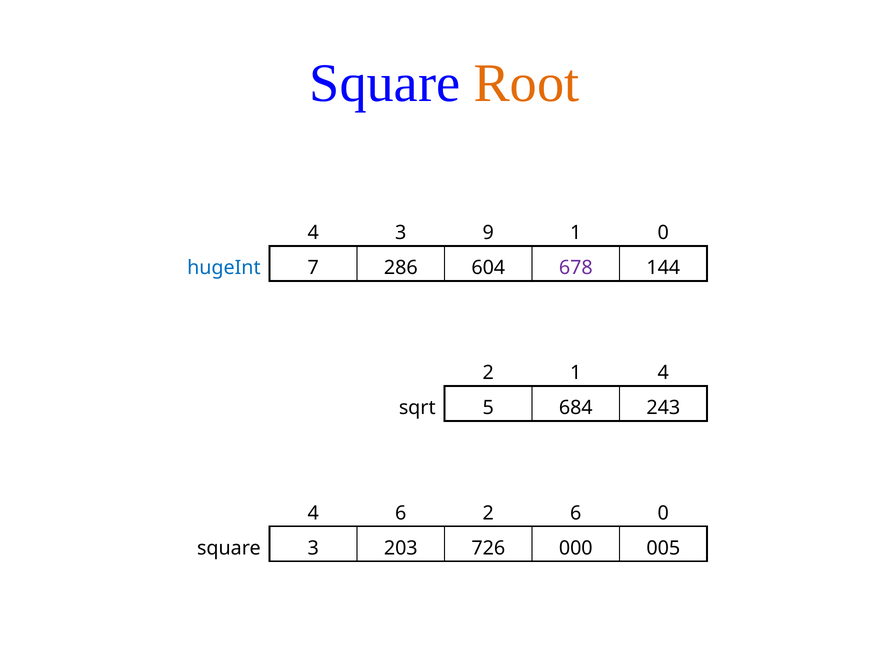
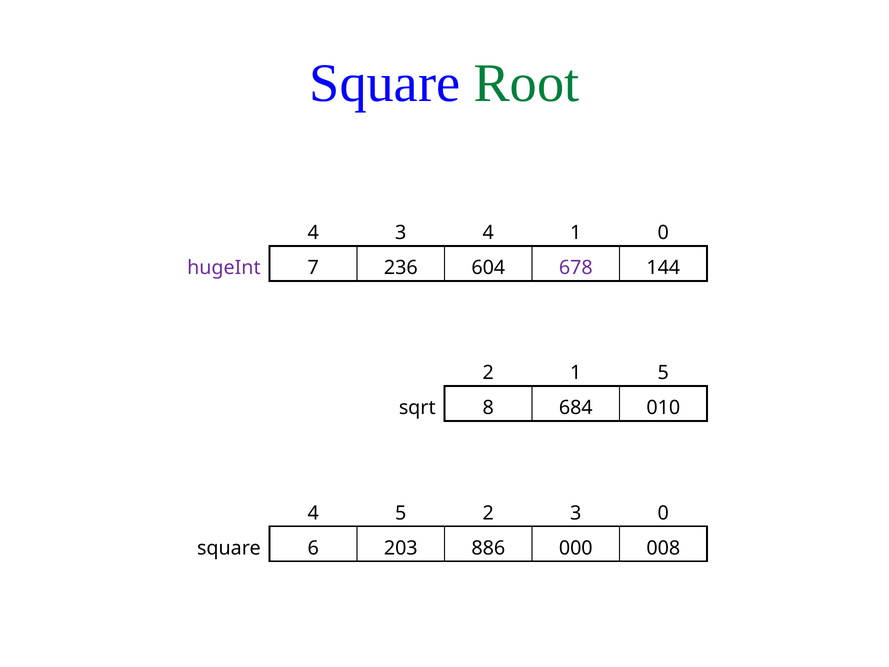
Root colour: orange -> green (526, 83)
3 9: 9 -> 4 (488, 233)
hugeInt colour: blue -> purple (224, 268)
286: 286 -> 236 (401, 268)
1 4: 4 -> 5 (663, 373)
5: 5 -> 8 (488, 408)
243: 243 -> 010 (663, 408)
4 6: 6 -> 5 (401, 513)
2 6: 6 -> 3 (576, 513)
square 3: 3 -> 6 (313, 548)
726: 726 -> 886 (488, 548)
005: 005 -> 008 (663, 548)
